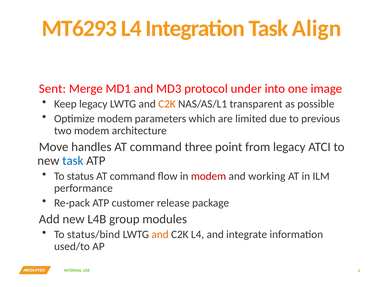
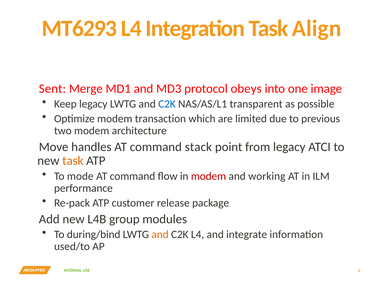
under: under -> obeys (246, 89)
C2K colour: orange -> blue (167, 104)
parameters: parameters -> transaction (160, 119)
three: three -> stack (198, 147)
task colour: blue -> orange (73, 161)
status: status -> mode (80, 176)
status/bind: status/bind -> during/bind (94, 235)
